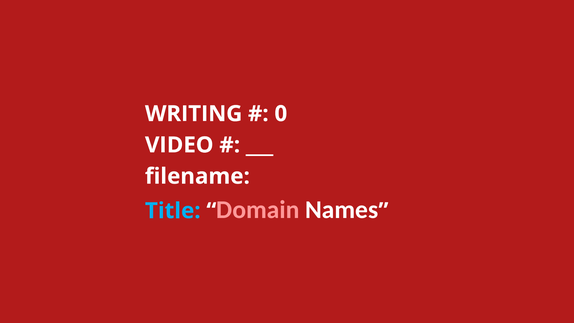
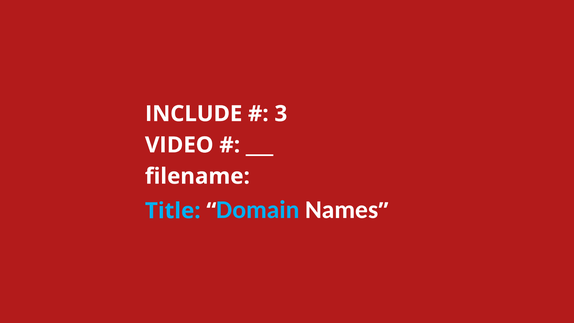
WRITING: WRITING -> INCLUDE (194, 114)
0: 0 -> 3 (281, 114)
Domain colour: pink -> light blue (258, 210)
